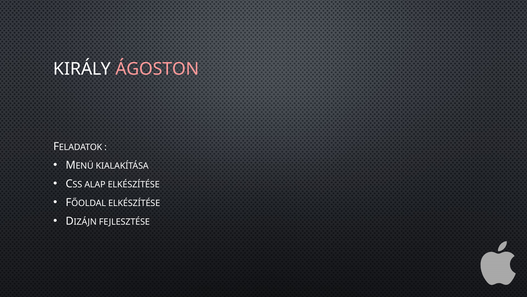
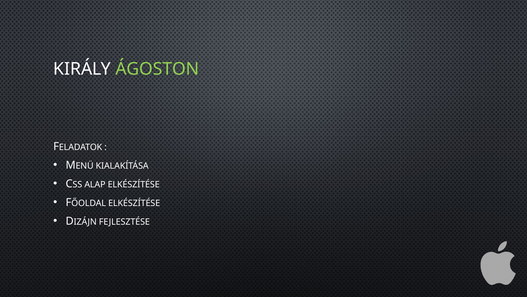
ÁGOSTON colour: pink -> light green (157, 69)
